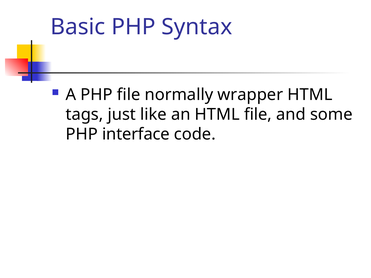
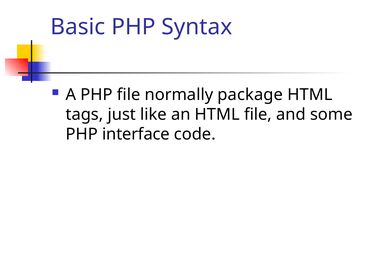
wrapper: wrapper -> package (250, 95)
